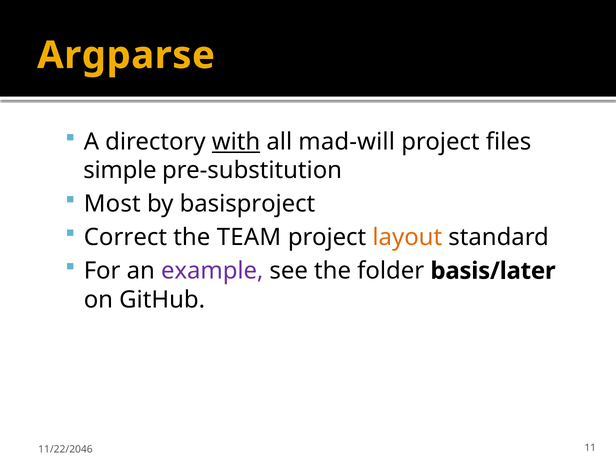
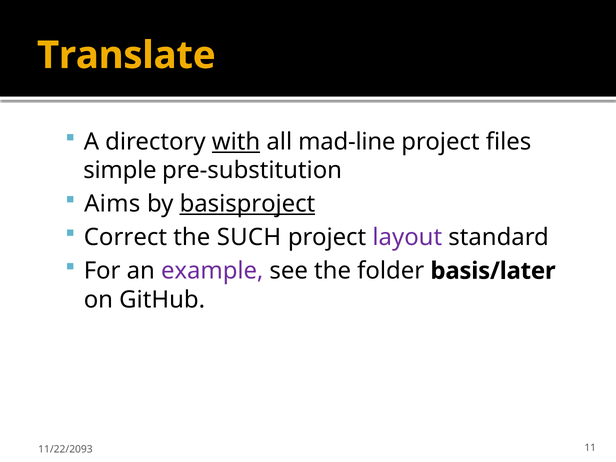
Argparse: Argparse -> Translate (126, 55)
mad-will: mad-will -> mad-line (347, 142)
Most: Most -> Aims (112, 204)
basisproject underline: none -> present (247, 204)
TEAM: TEAM -> SUCH (249, 237)
layout colour: orange -> purple (407, 237)
11/22/2046: 11/22/2046 -> 11/22/2093 (65, 449)
